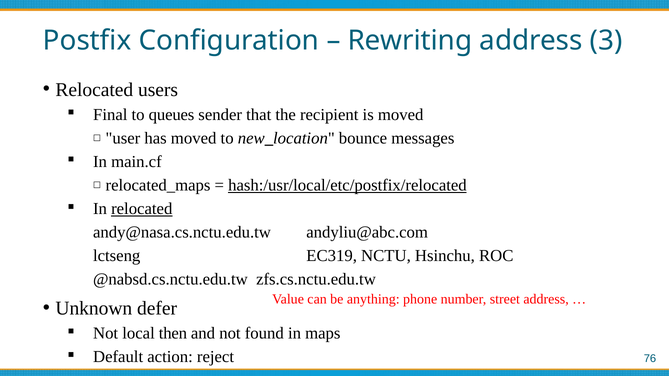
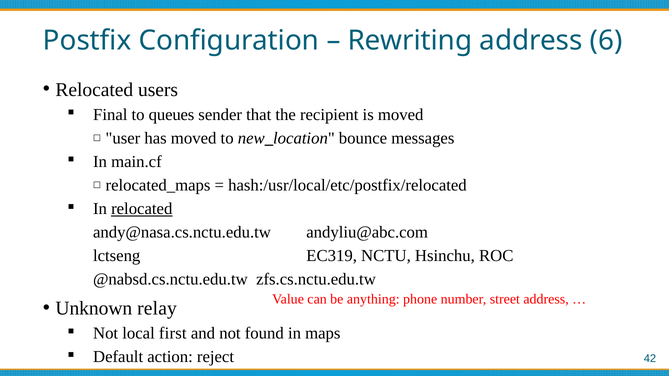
3: 3 -> 6 (606, 41)
hash:/usr/local/etc/postfix/relocated underline: present -> none (347, 185)
defer: defer -> relay (157, 308)
then: then -> first (173, 333)
76: 76 -> 42 (650, 359)
